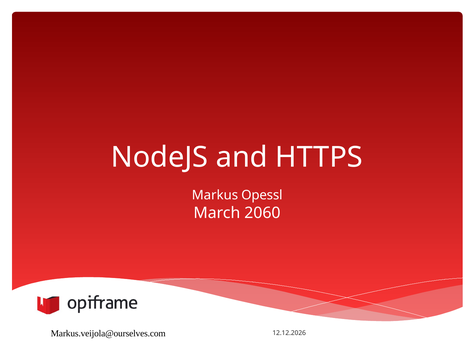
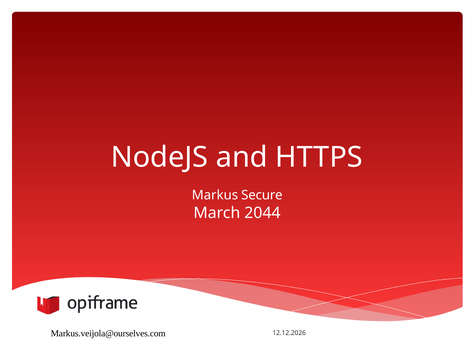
Opessl: Opessl -> Secure (262, 196)
2060: 2060 -> 2044 (262, 213)
